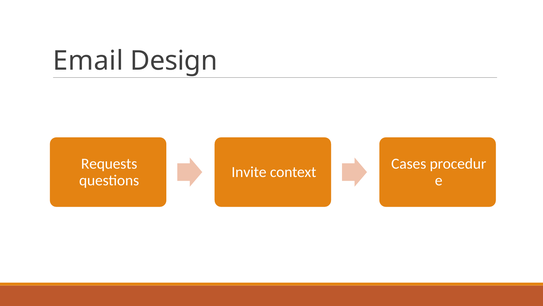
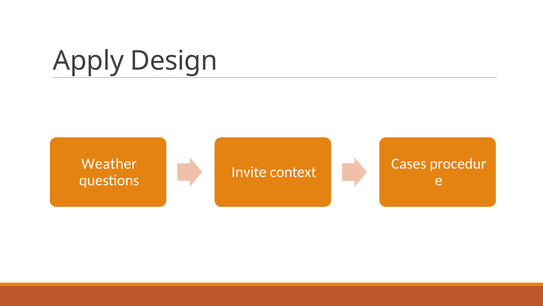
Email: Email -> Apply (88, 61)
Requests: Requests -> Weather (109, 163)
